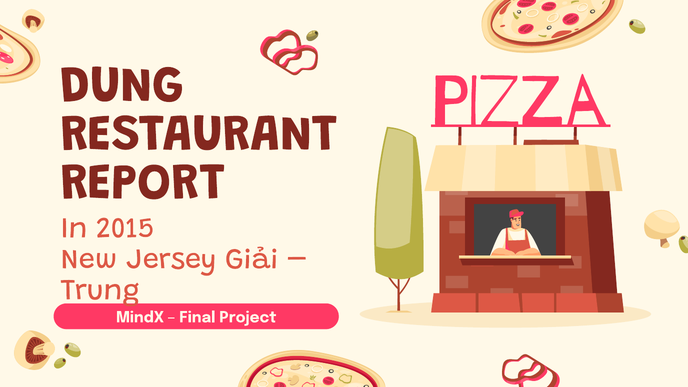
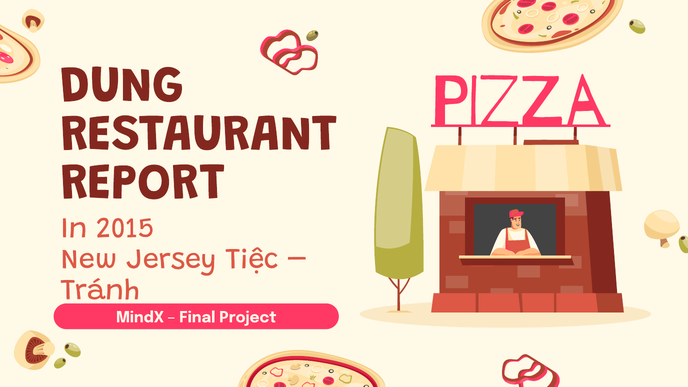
Giải: Giải -> Tiệc (252, 259)
Trung: Trung -> Tránh (100, 290)
